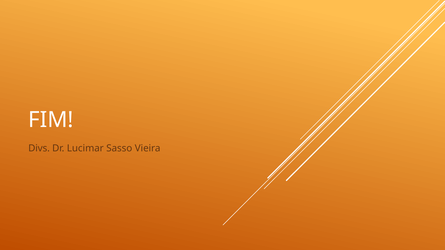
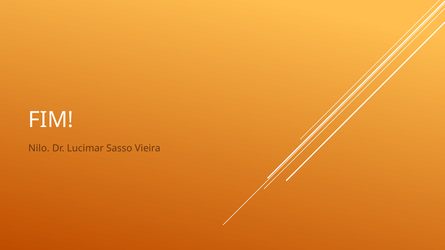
Divs: Divs -> Nilo (39, 148)
